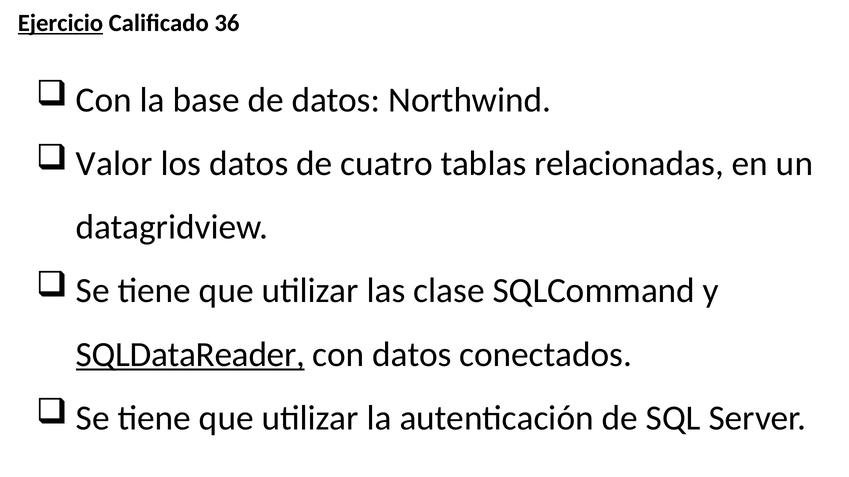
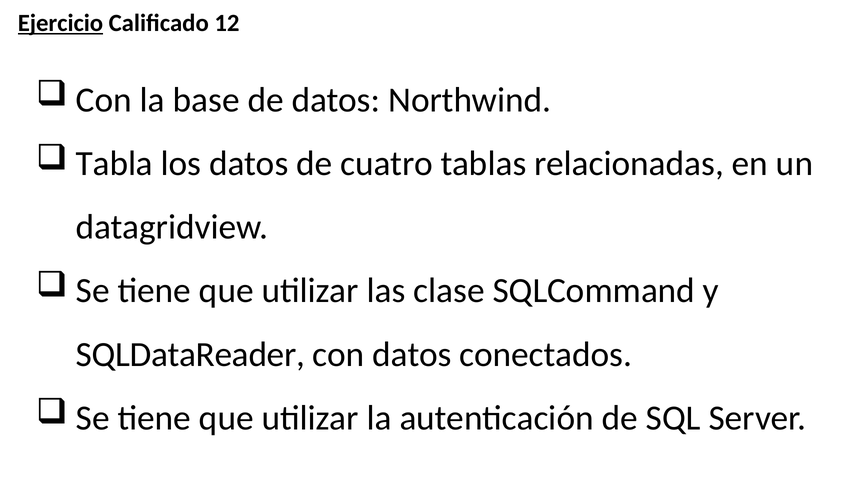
36: 36 -> 12 (227, 23)
Valor: Valor -> Tabla (114, 164)
SQLDataReader underline: present -> none (190, 355)
